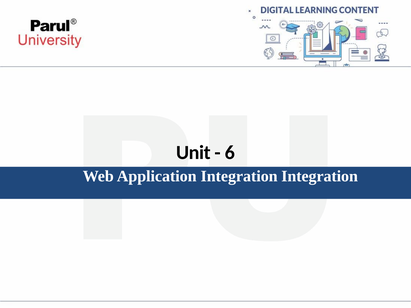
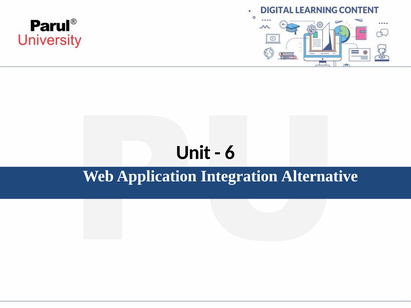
Integration Integration: Integration -> Alternative (320, 177)
